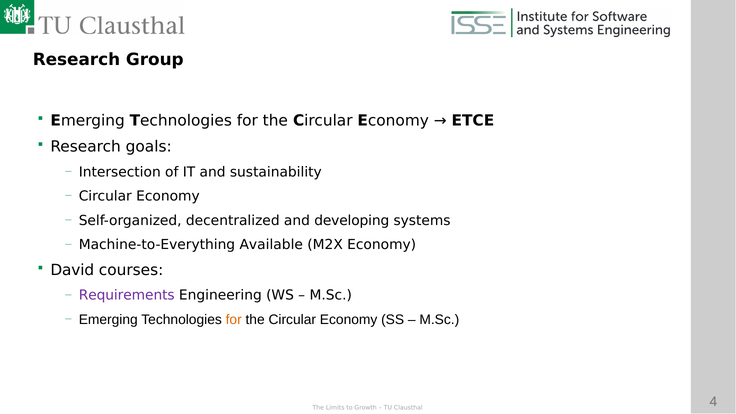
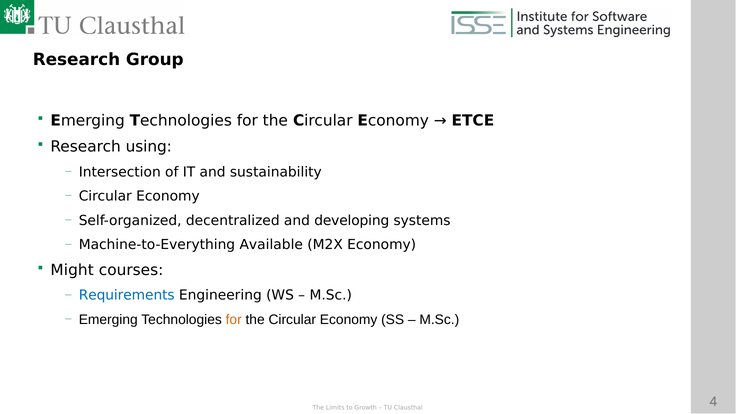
goals: goals -> using (149, 147)
David: David -> Might (72, 270)
Requirements colour: purple -> blue (127, 295)
